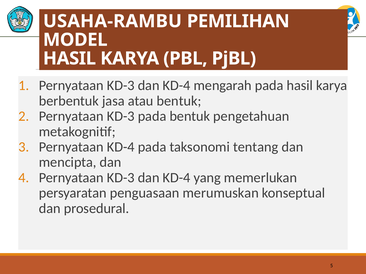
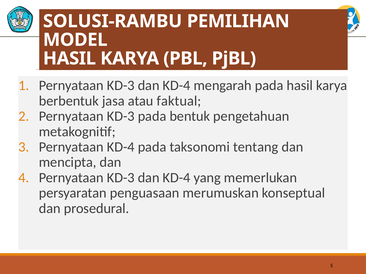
USAHA-RAMBU: USAHA-RAMBU -> SOLUSI-RAMBU (113, 21)
atau bentuk: bentuk -> faktual (179, 101)
